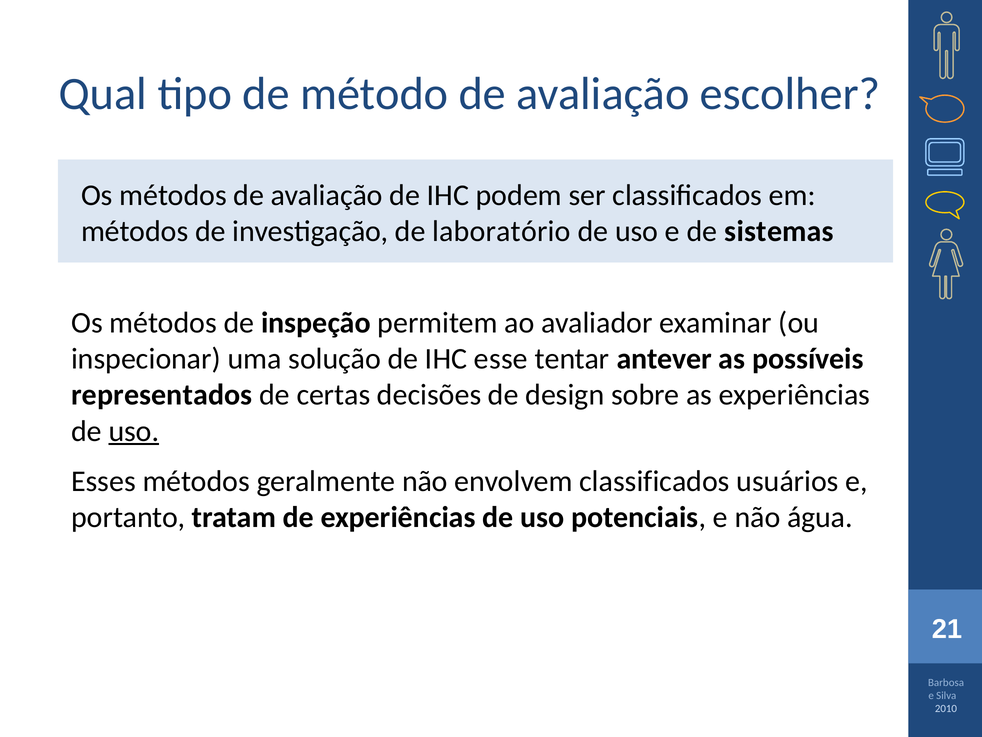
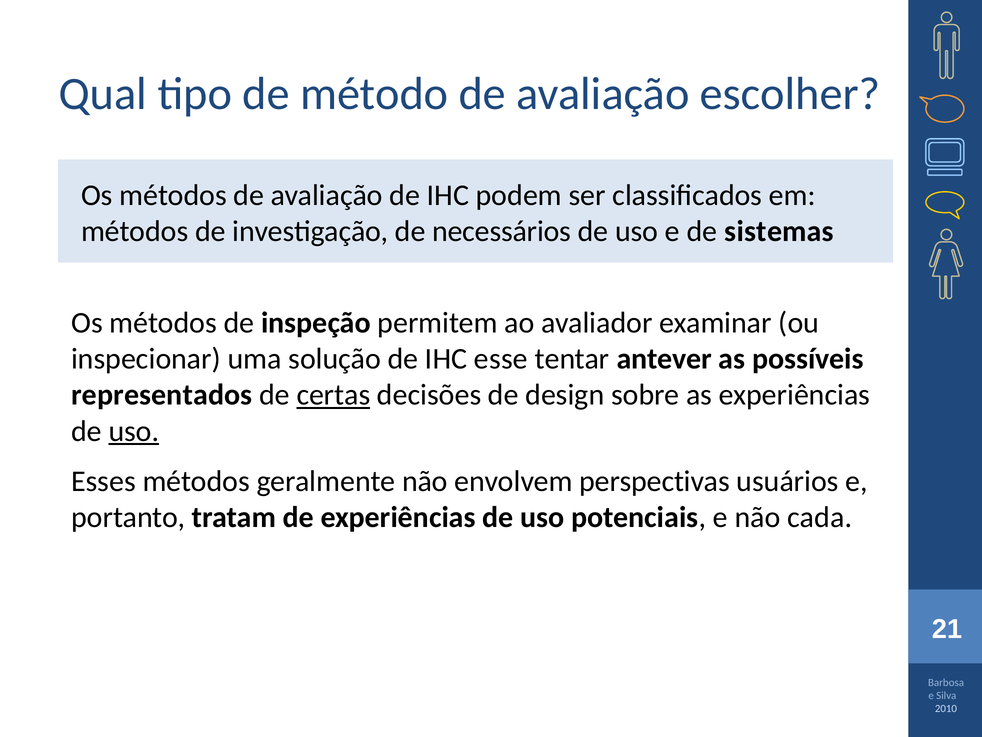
laboratório: laboratório -> necessários (502, 231)
certas underline: none -> present (333, 395)
envolvem classificados: classificados -> perspectivas (655, 481)
água: água -> cada (820, 517)
